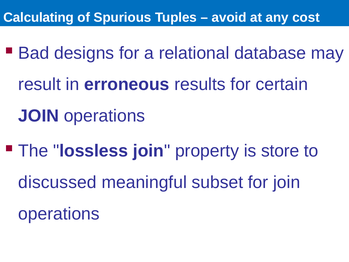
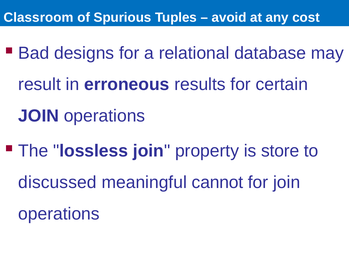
Calculating: Calculating -> Classroom (39, 17)
subset: subset -> cannot (217, 182)
